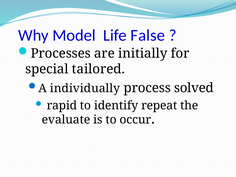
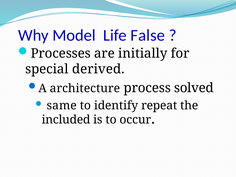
tailored: tailored -> derived (98, 69)
individually: individually -> architecture (85, 88)
rapid: rapid -> same (62, 106)
evaluate: evaluate -> included (66, 120)
